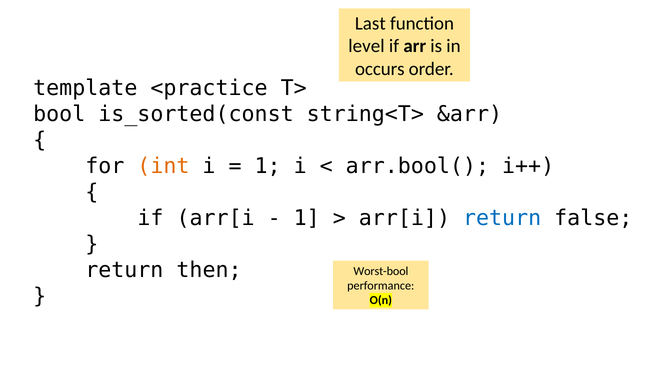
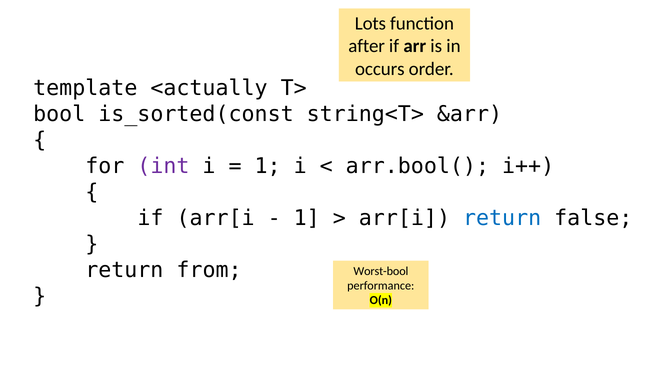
Last: Last -> Lots (370, 24)
level: level -> after (367, 46)
<practice: <practice -> <actually (209, 88)
int colour: orange -> purple (163, 166)
then: then -> from (209, 270)
